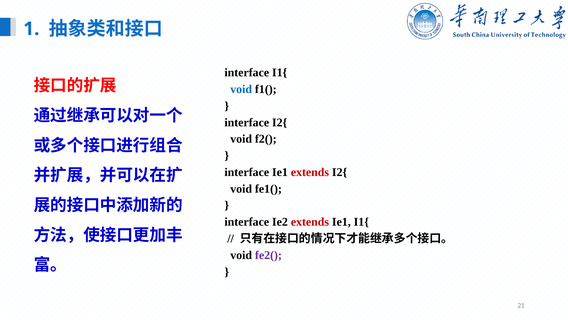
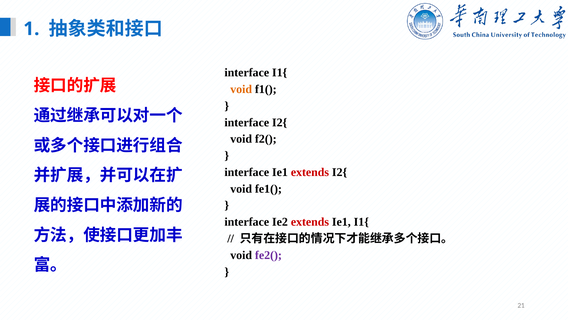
void colour: blue -> orange (241, 89)
